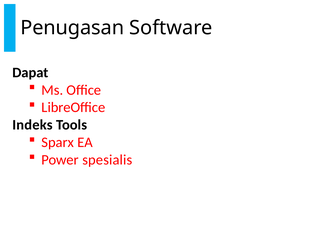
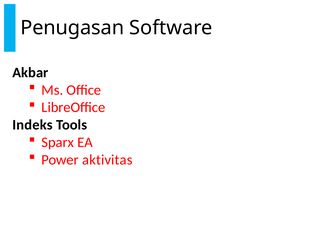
Dapat: Dapat -> Akbar (30, 73)
spesialis: spesialis -> aktivitas (107, 160)
